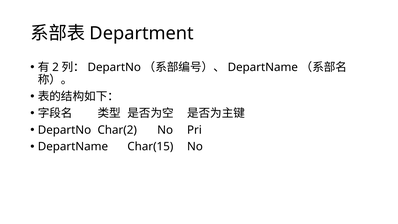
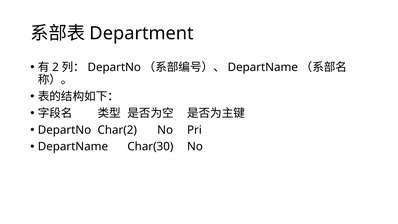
Char(15: Char(15 -> Char(30 (150, 147)
